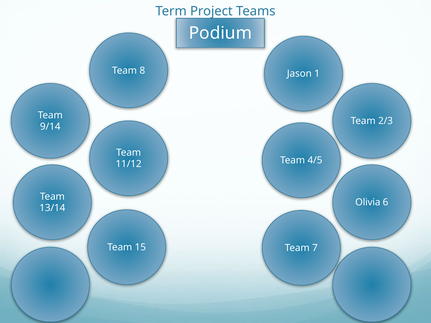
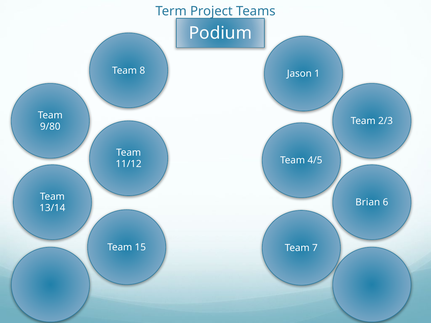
9/14: 9/14 -> 9/80 (50, 127)
Olivia: Olivia -> Brian (368, 202)
